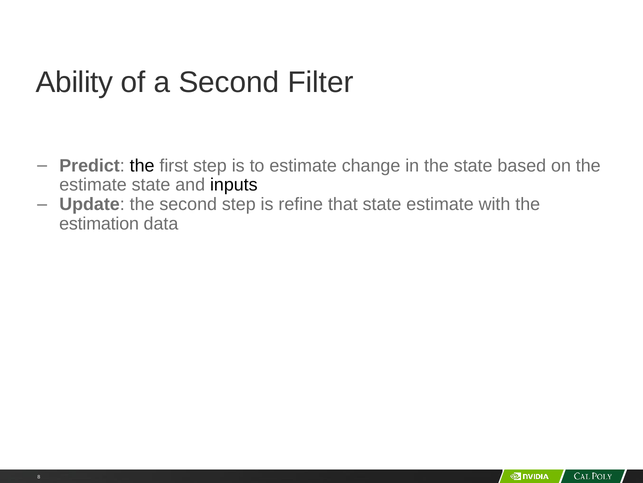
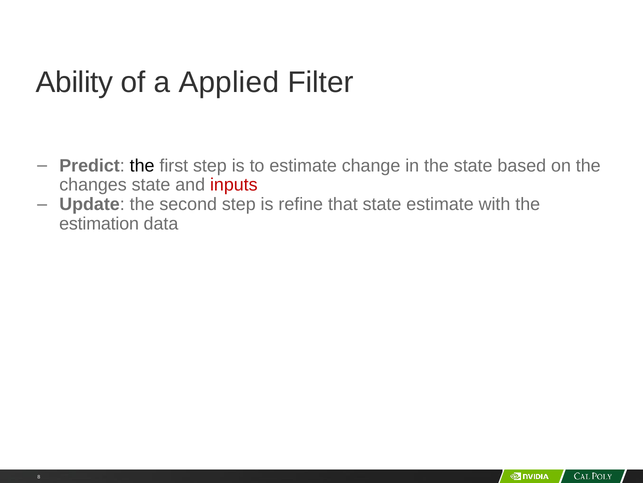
a Second: Second -> Applied (229, 82)
estimate: estimate -> changes (93, 185)
inputs colour: black -> red (234, 185)
